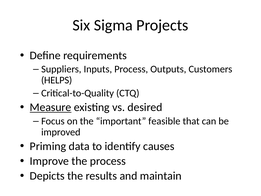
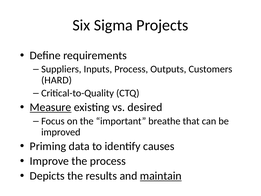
HELPS: HELPS -> HARD (57, 80)
feasible: feasible -> breathe (164, 121)
maintain underline: none -> present (161, 176)
